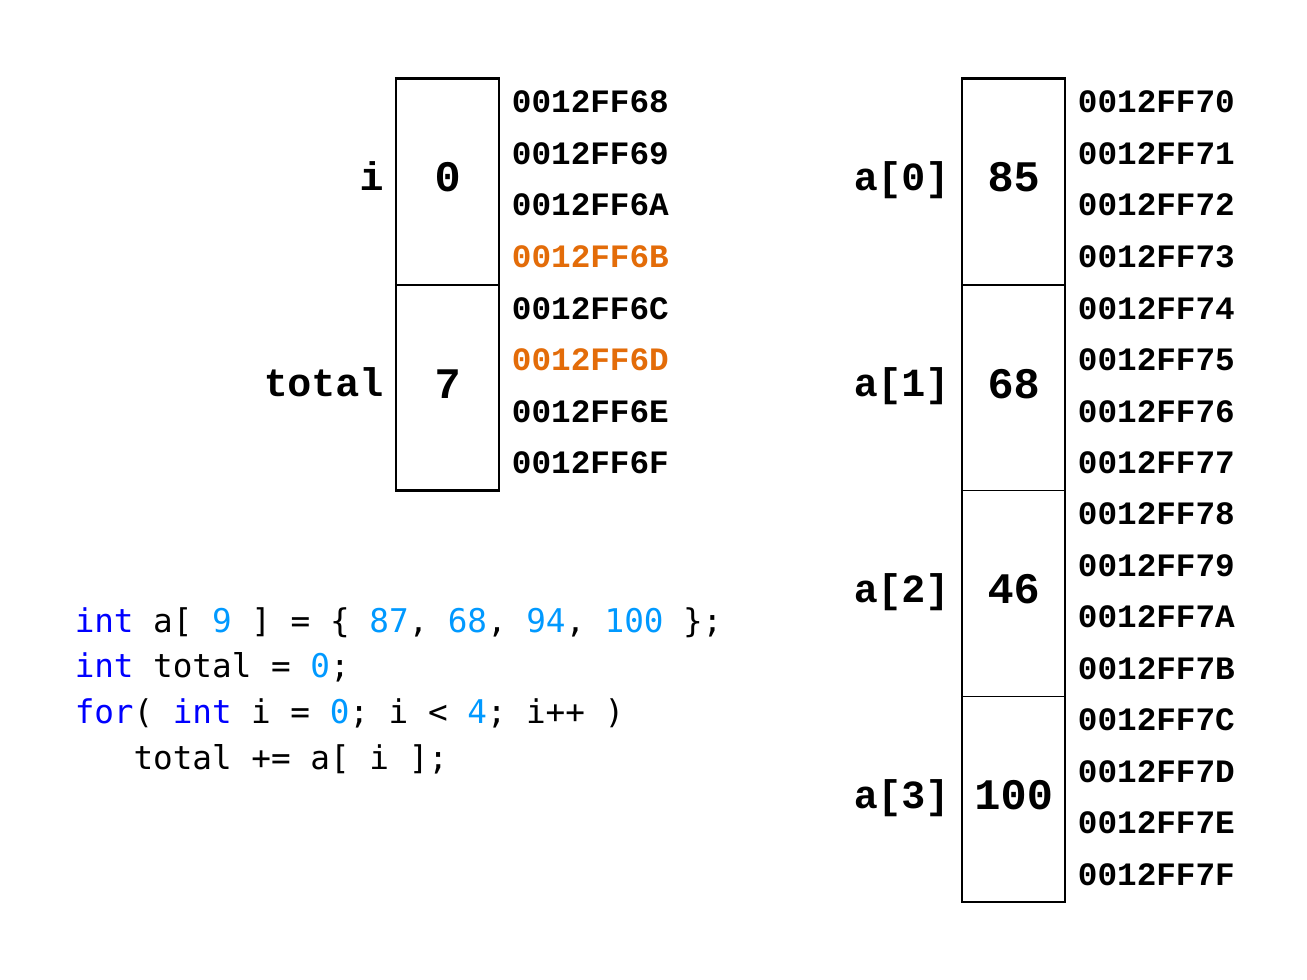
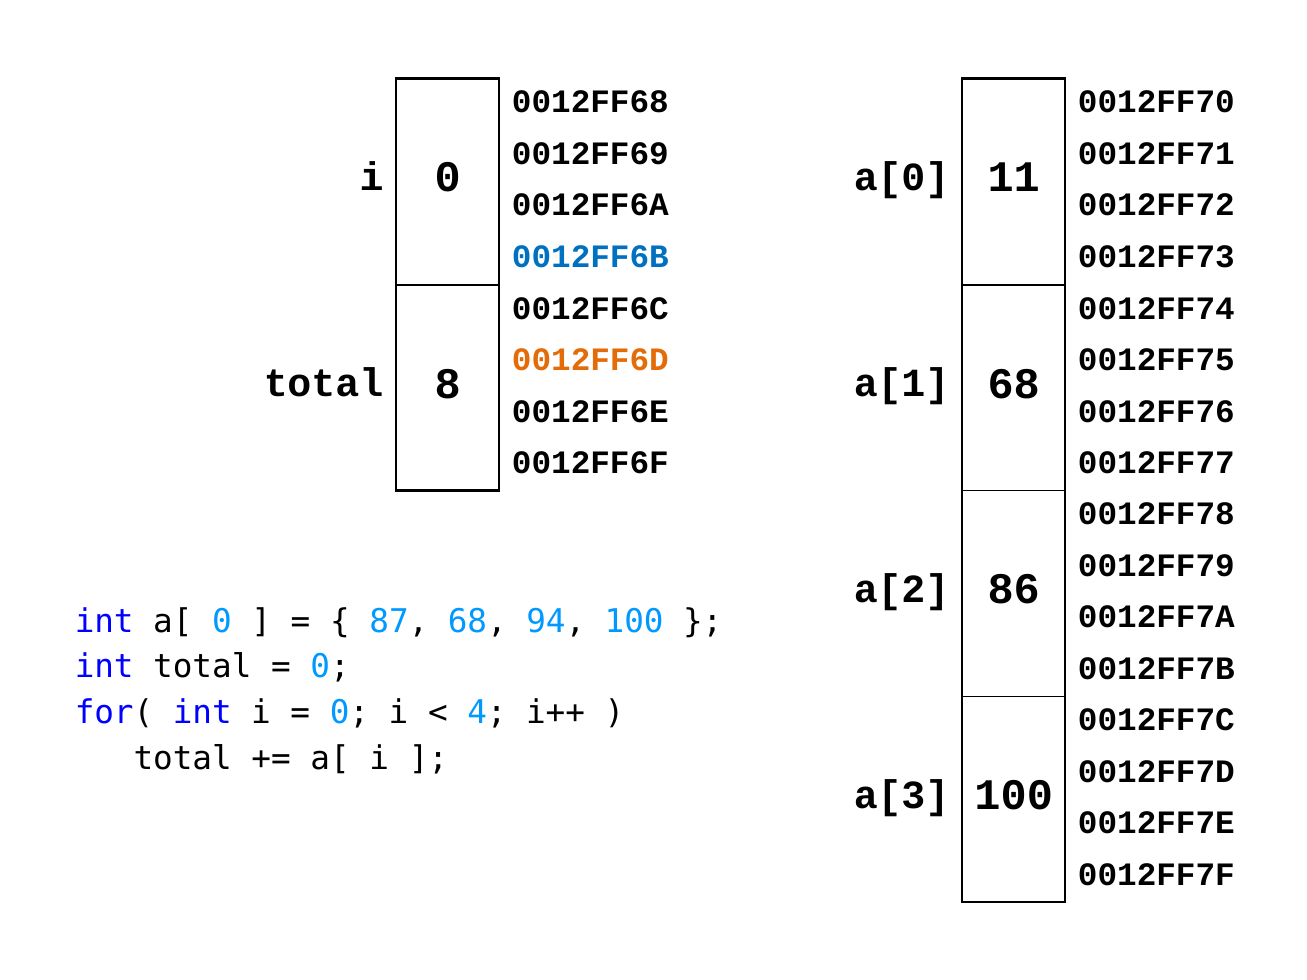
85: 85 -> 11 (1014, 178)
0012FF6B colour: orange -> blue (590, 257)
7: 7 -> 8 (448, 384)
46: 46 -> 86 (1014, 590)
a[ 9: 9 -> 0 (222, 621)
